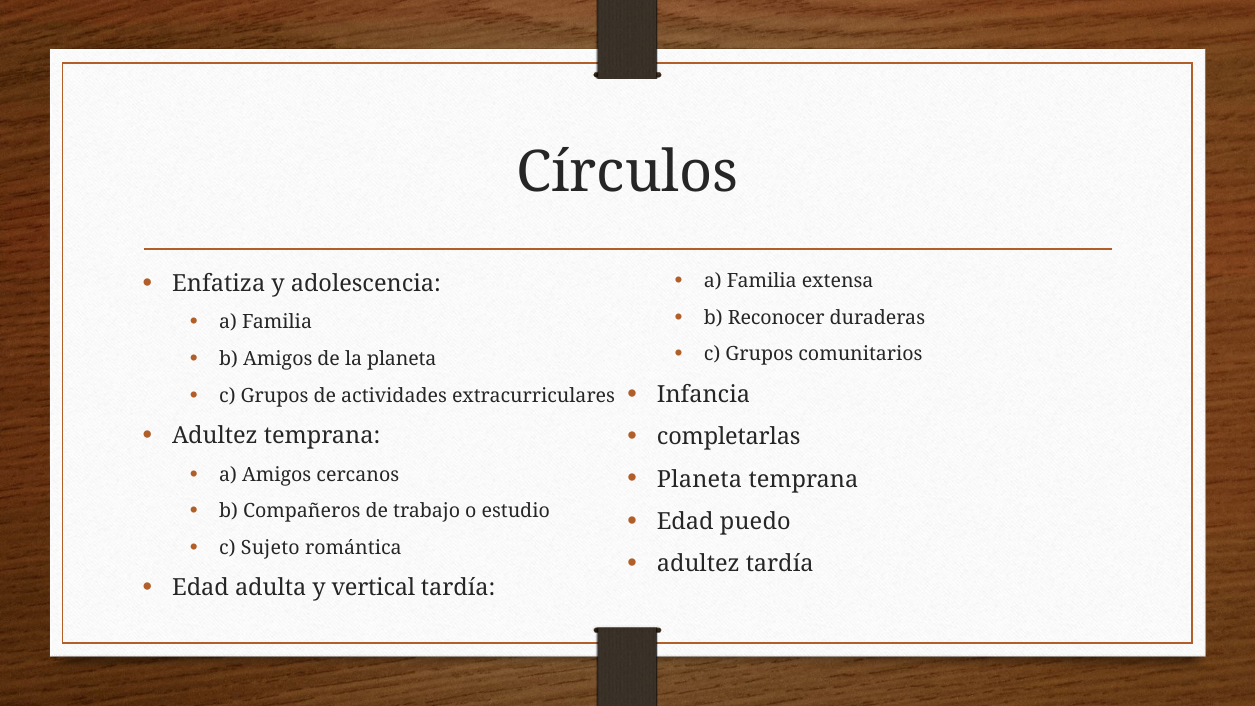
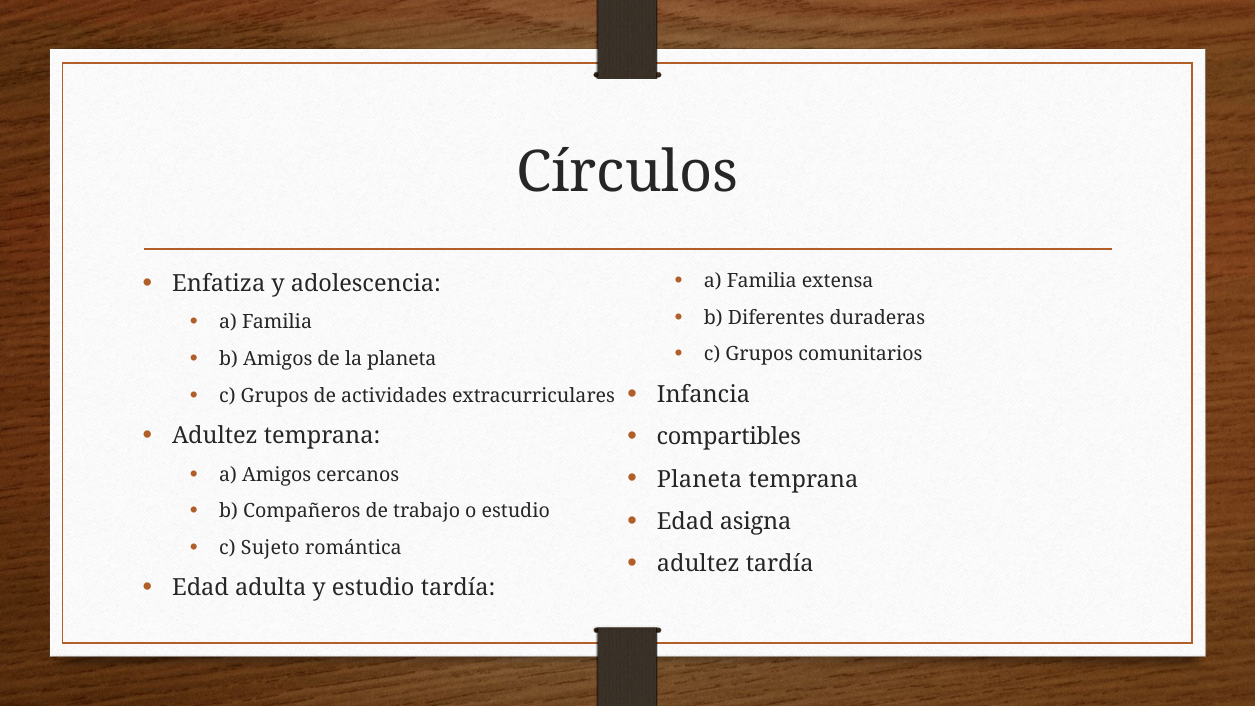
Reconocer: Reconocer -> Diferentes (776, 318)
completarlas: completarlas -> compartibles (729, 437)
puedo: puedo -> asigna (756, 522)
y vertical: vertical -> estudio (373, 588)
